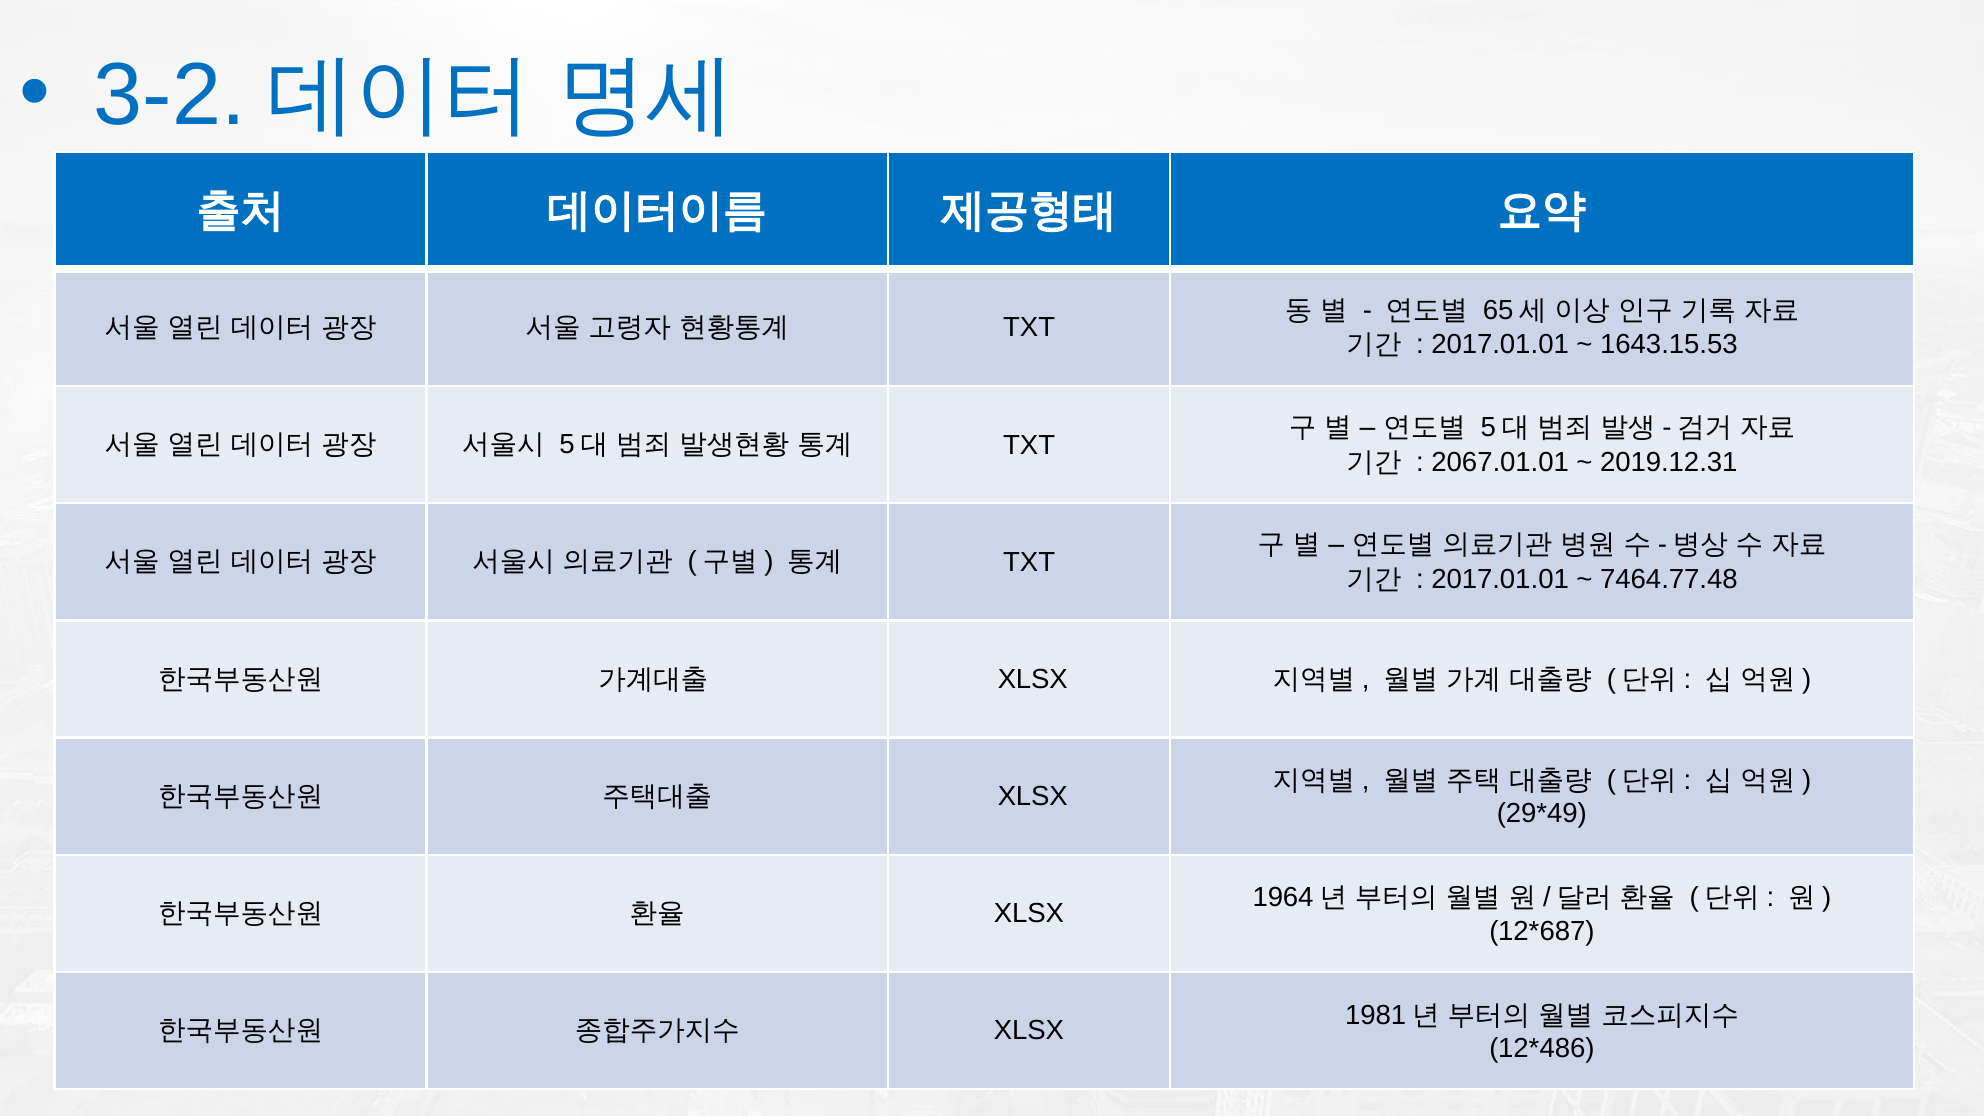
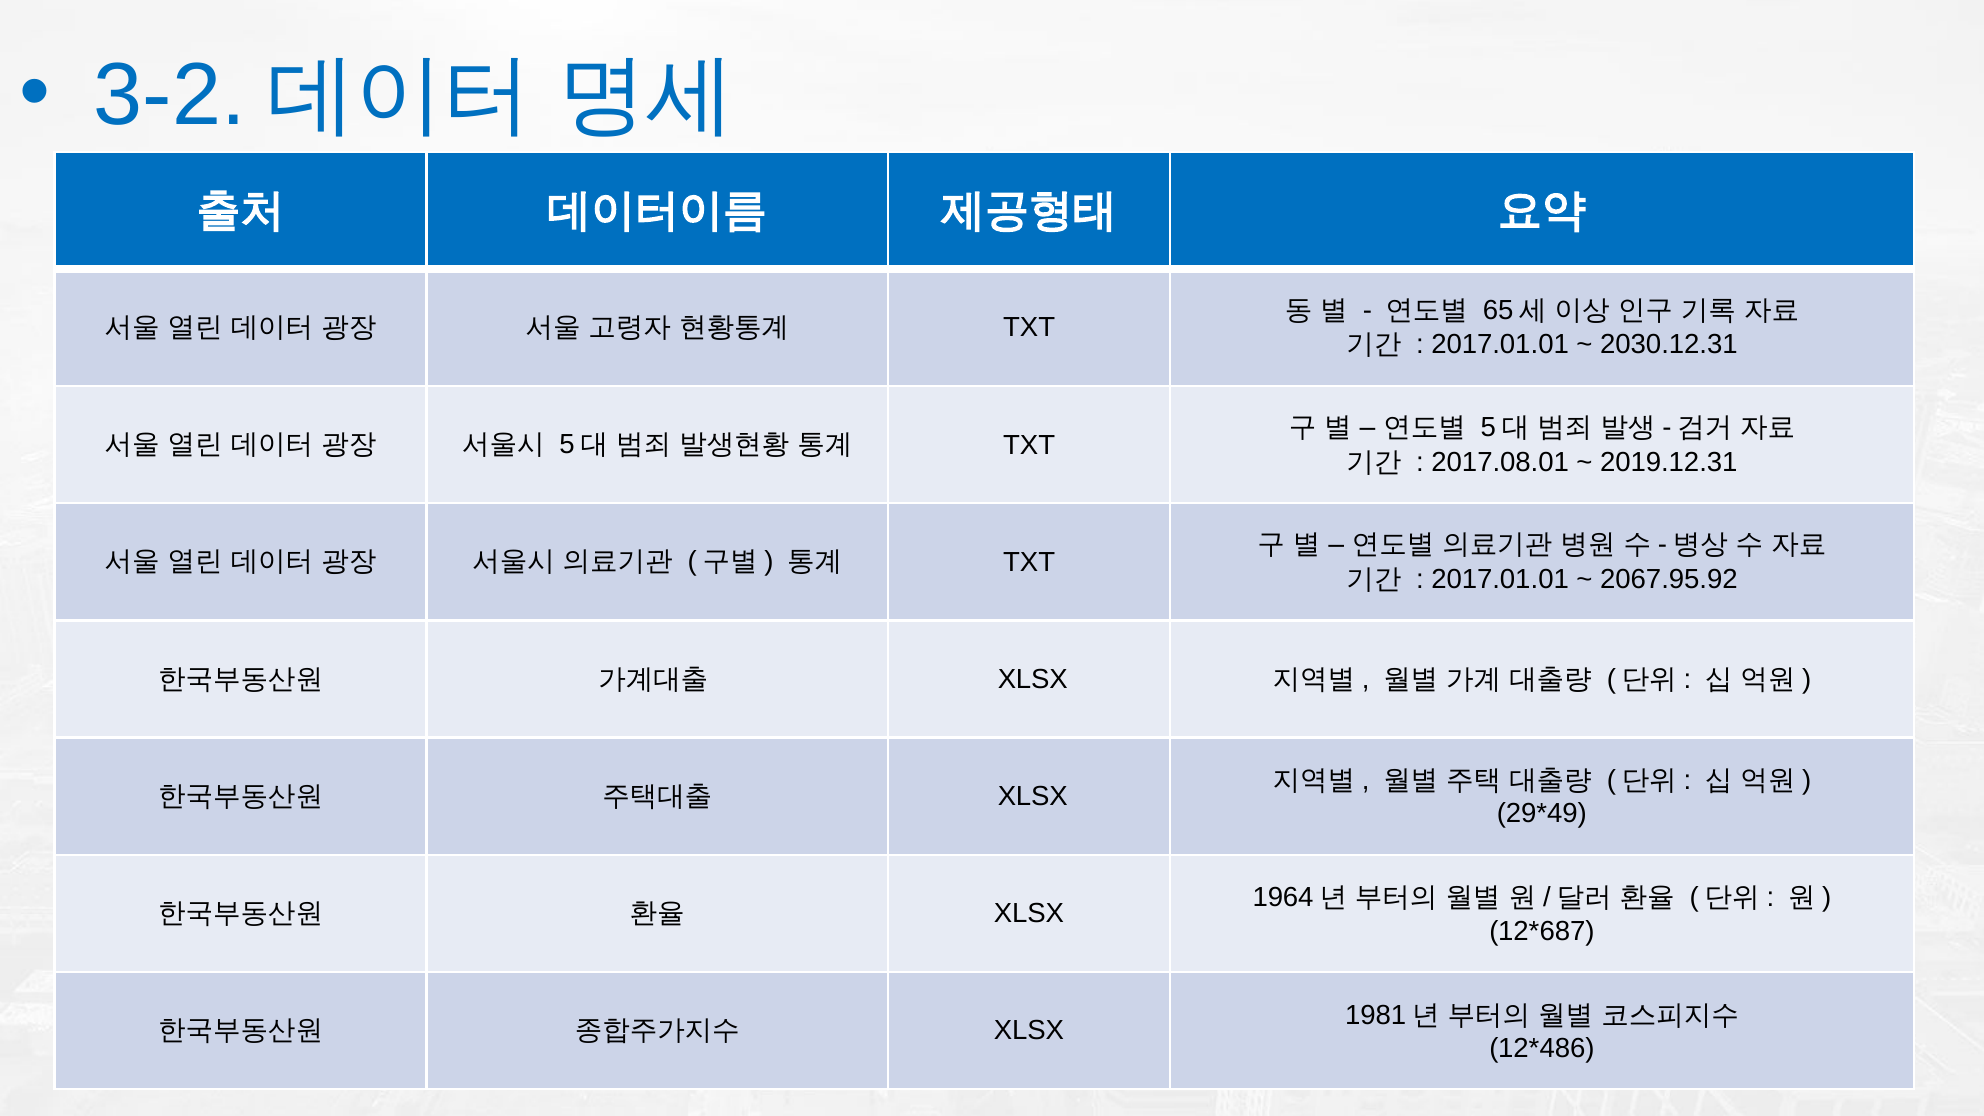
1643.15.53: 1643.15.53 -> 2030.12.31 (1669, 345)
2067.01.01: 2067.01.01 -> 2017.08.01 (1500, 462)
7464.77.48: 7464.77.48 -> 2067.95.92 (1669, 579)
